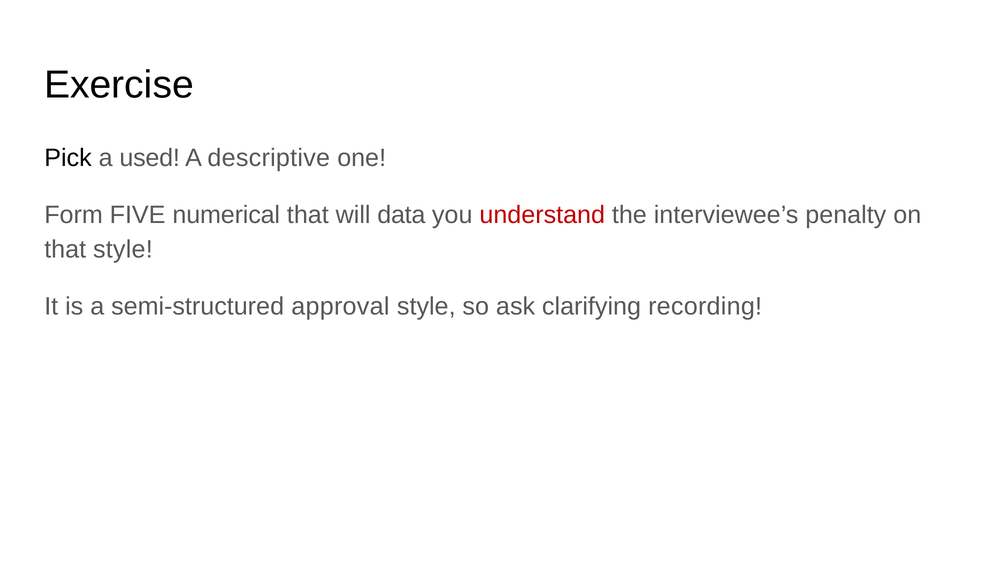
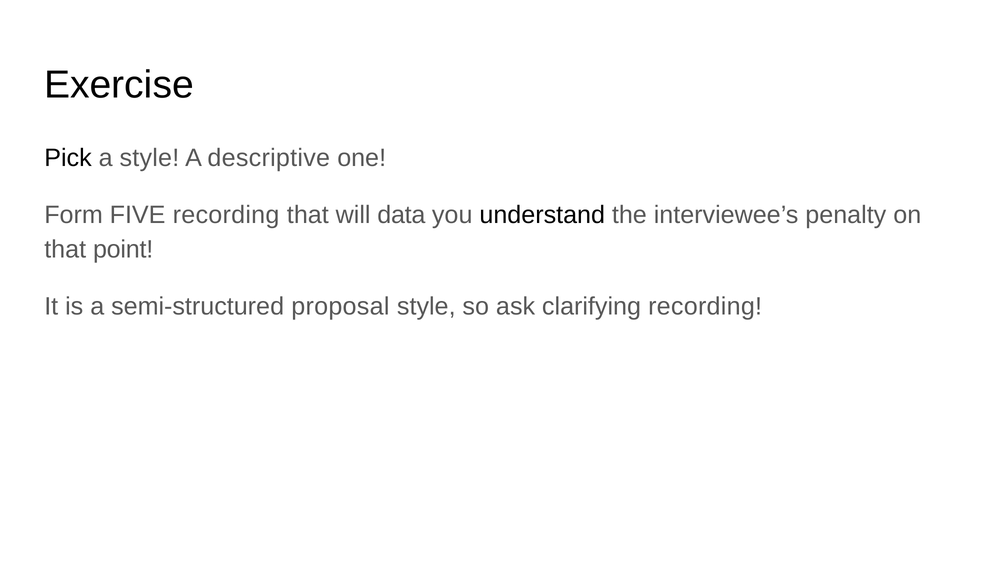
a used: used -> style (149, 158)
FIVE numerical: numerical -> recording (226, 215)
understand colour: red -> black (542, 215)
that style: style -> point (123, 250)
approval: approval -> proposal (340, 307)
